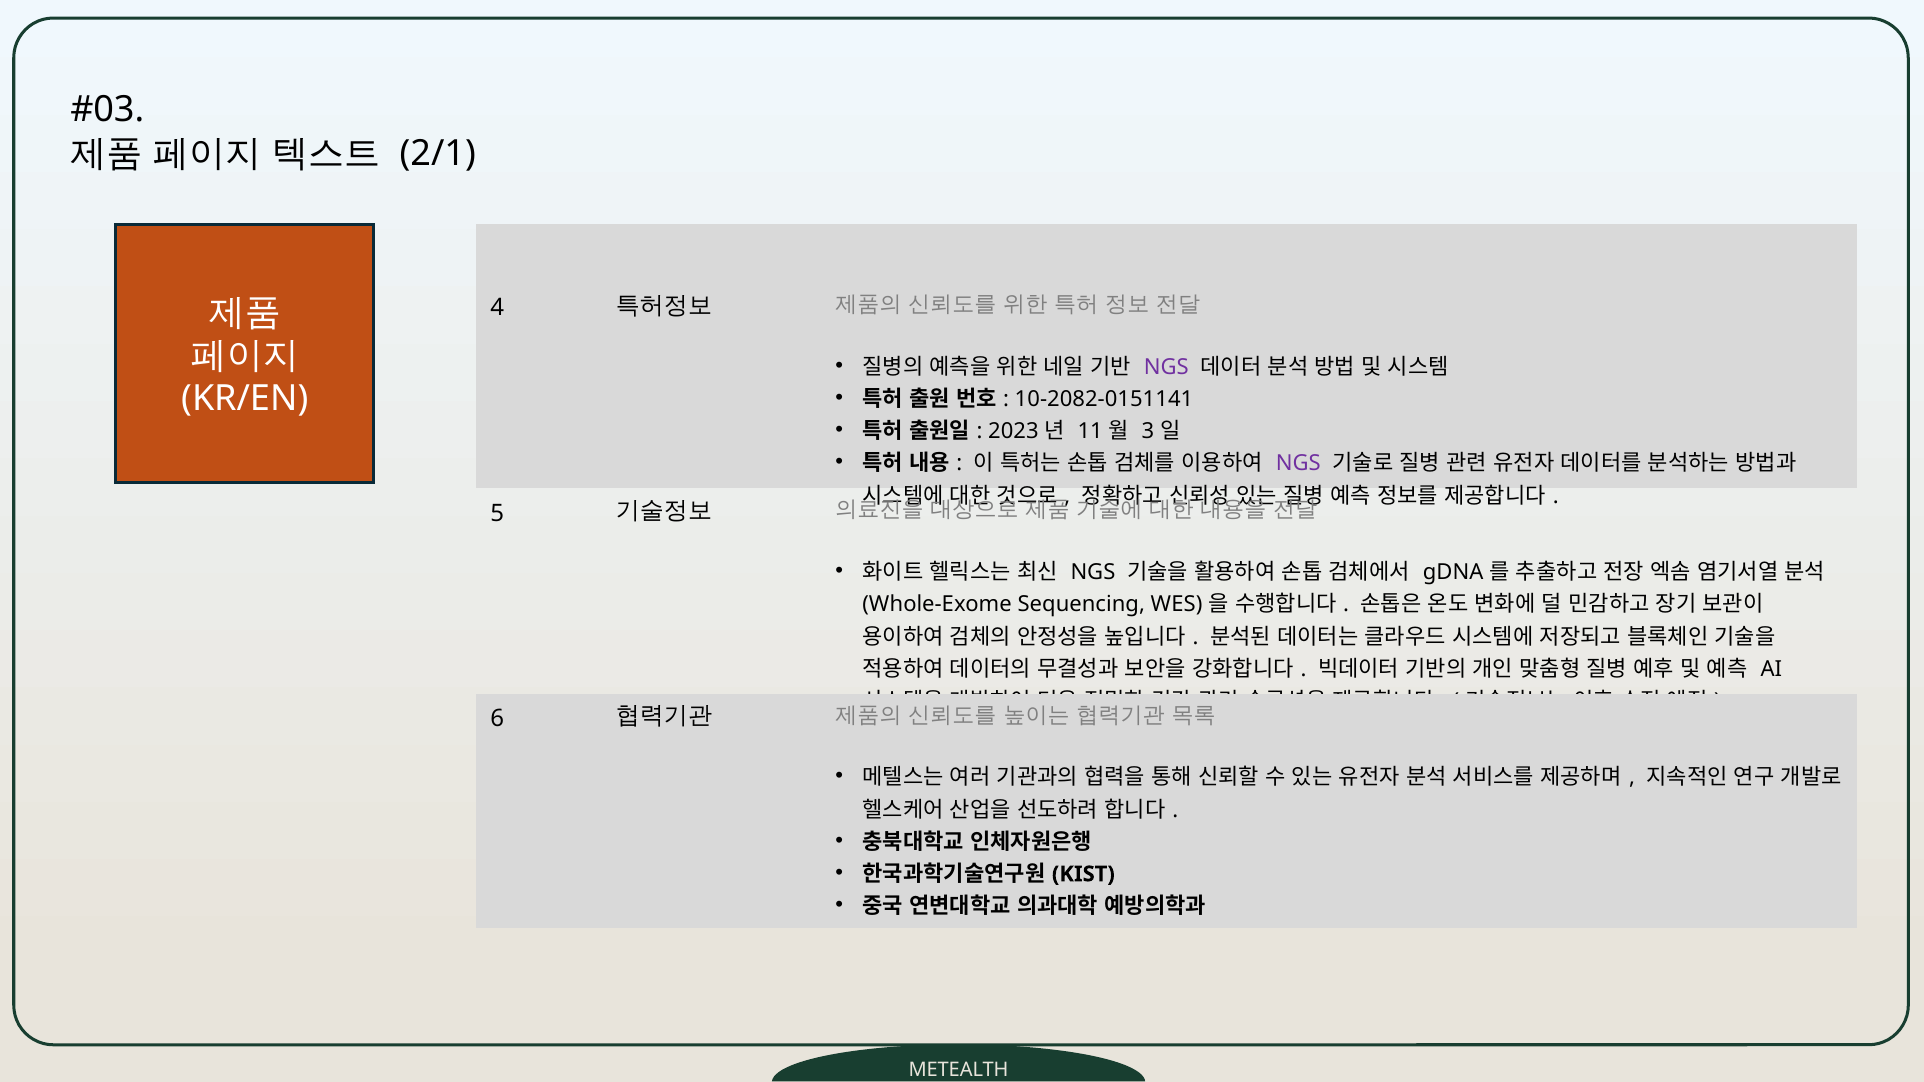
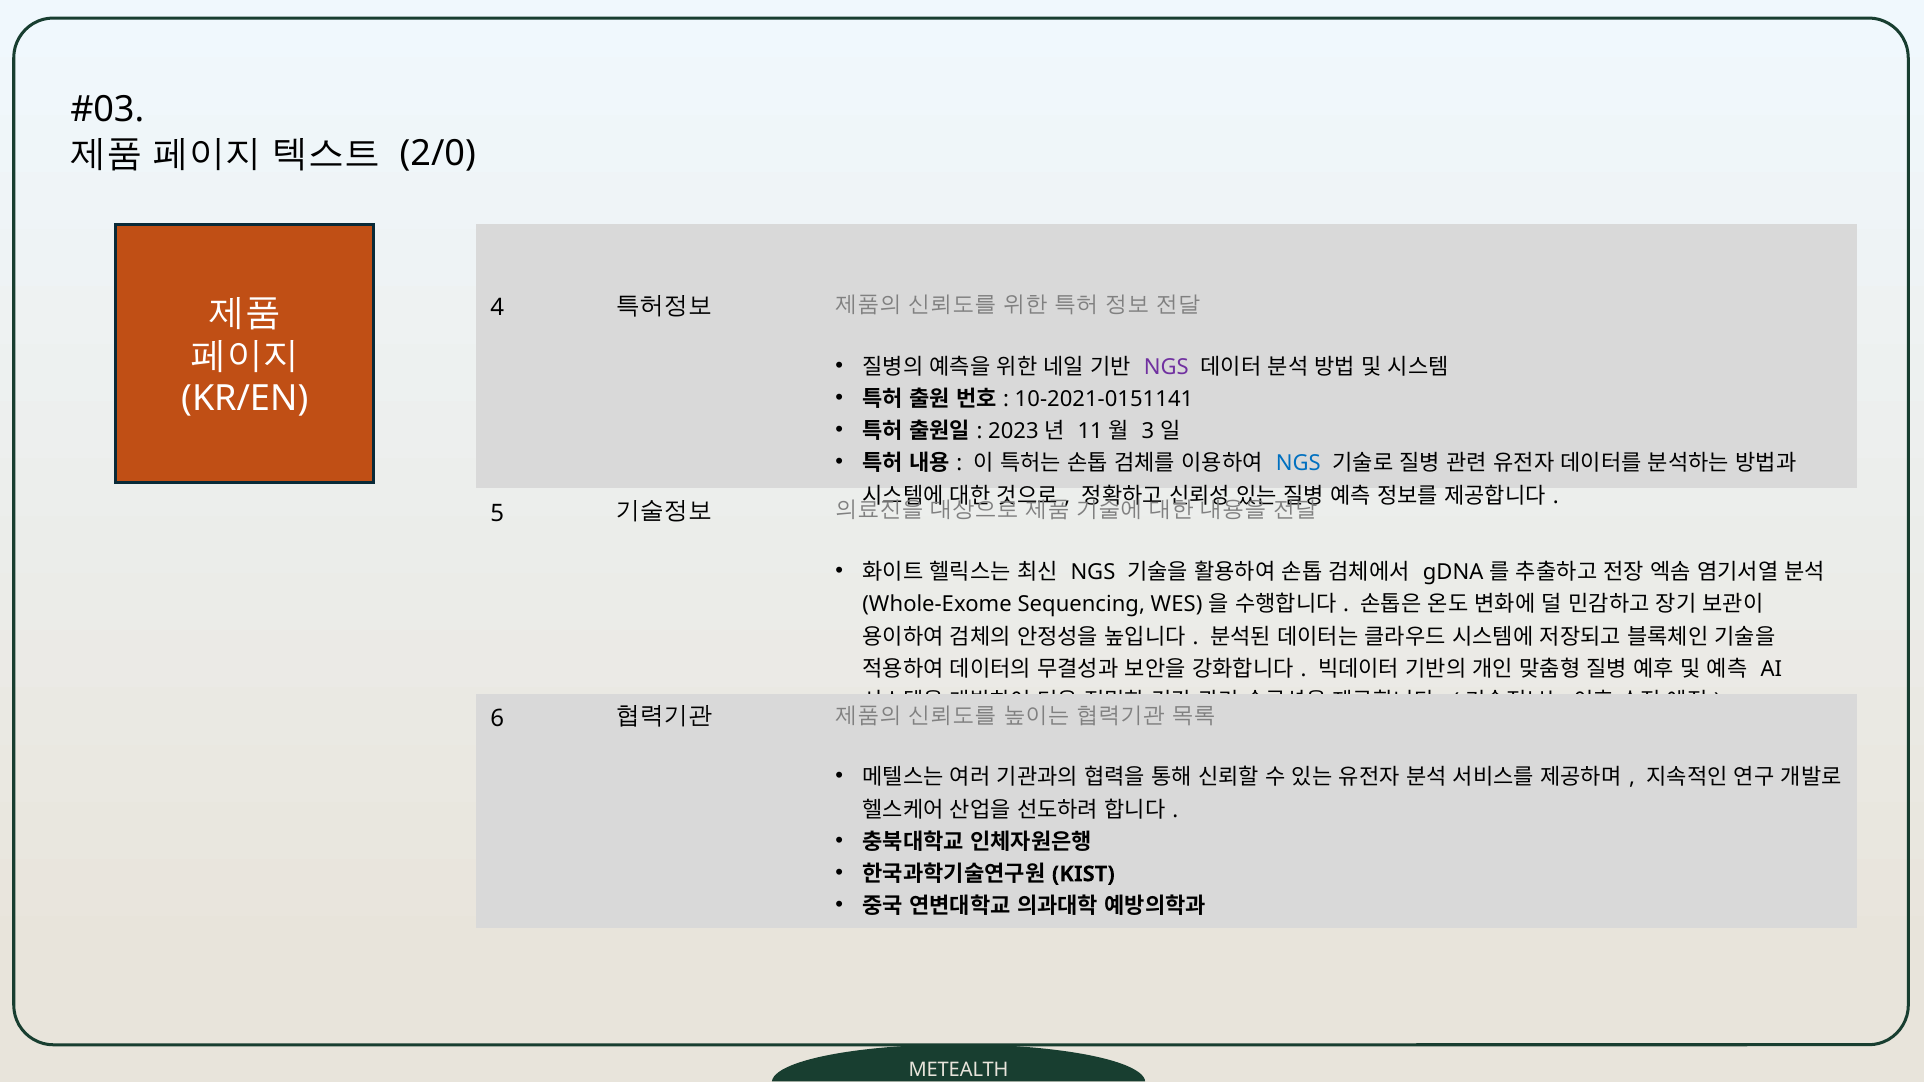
2/1: 2/1 -> 2/0 (438, 153)
10-2082-0151141: 10-2082-0151141 -> 10-2021-0151141 (1104, 399)
NGS colour: purple -> blue (1298, 464)
